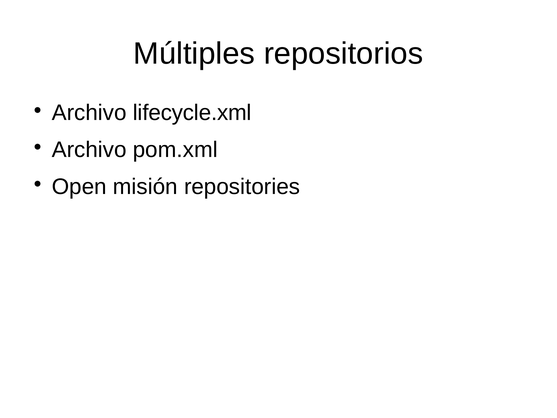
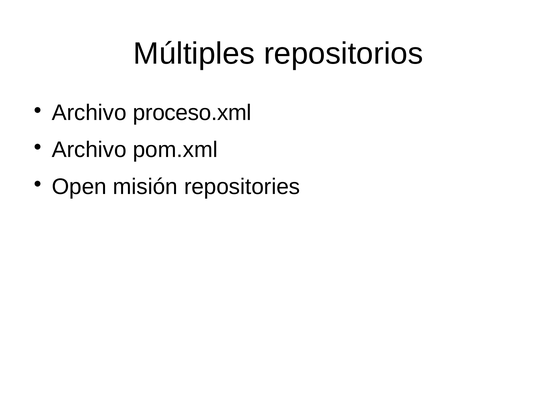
lifecycle.xml: lifecycle.xml -> proceso.xml (192, 113)
